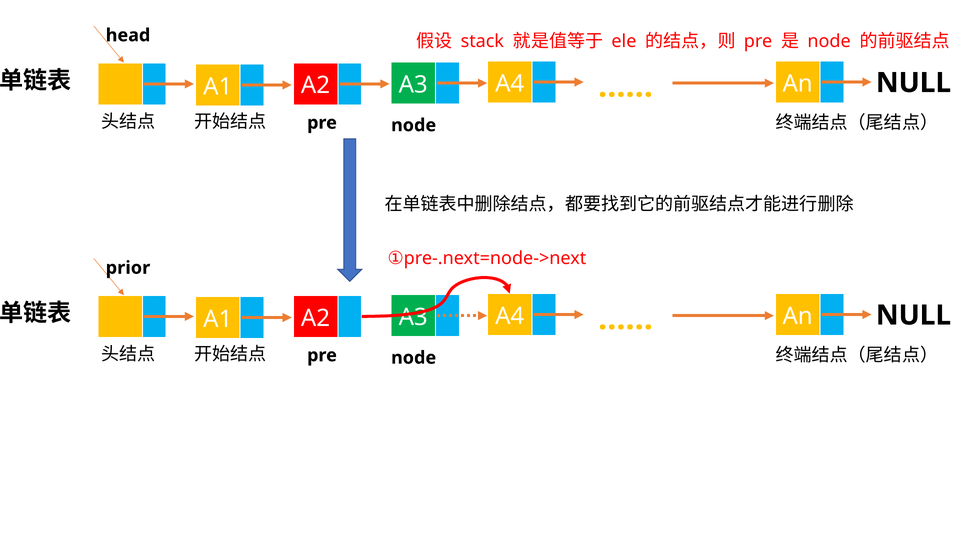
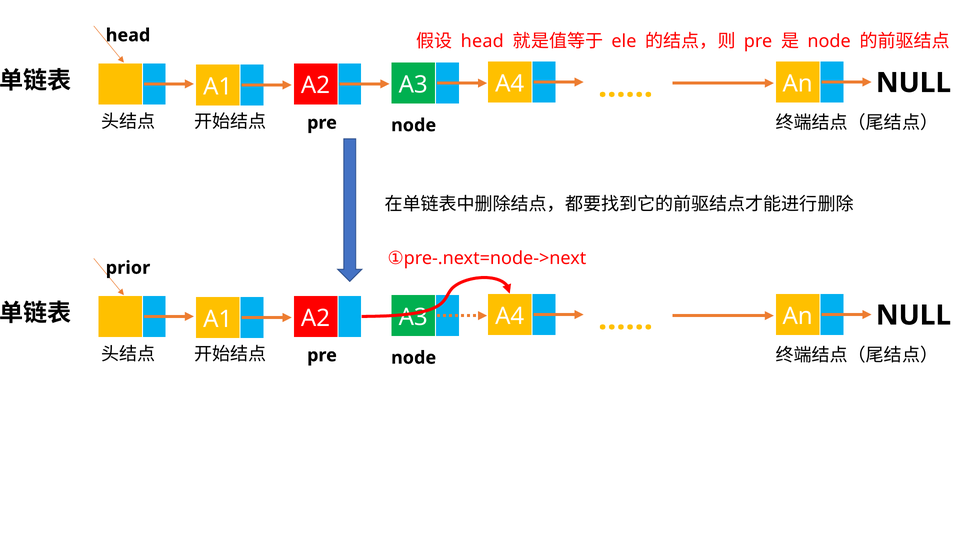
stack: stack -> head (482, 42)
